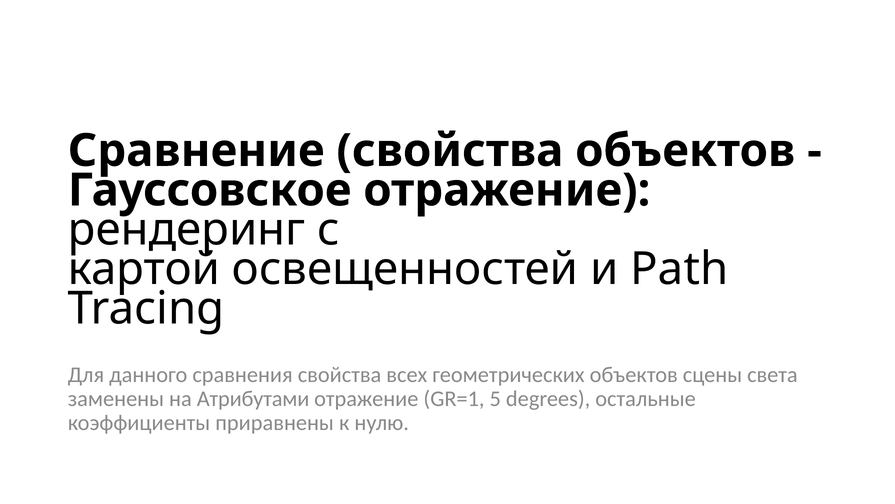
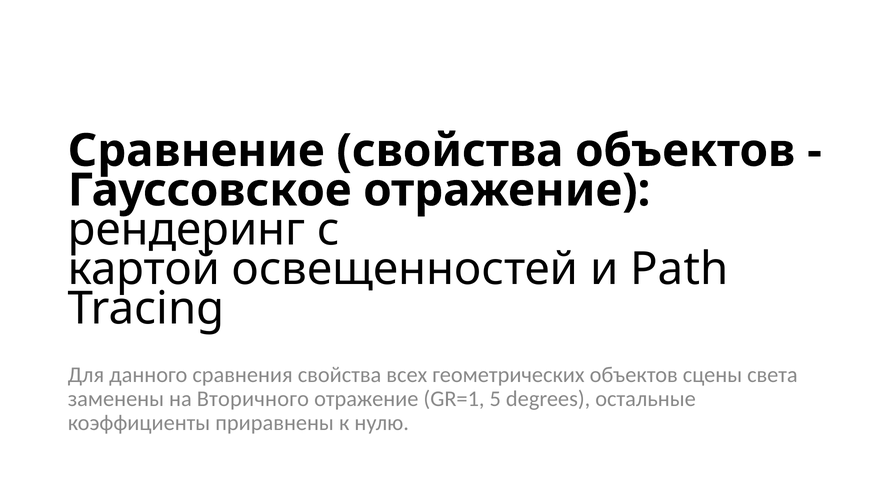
Атрибутами: Атрибутами -> Вторичного (253, 398)
